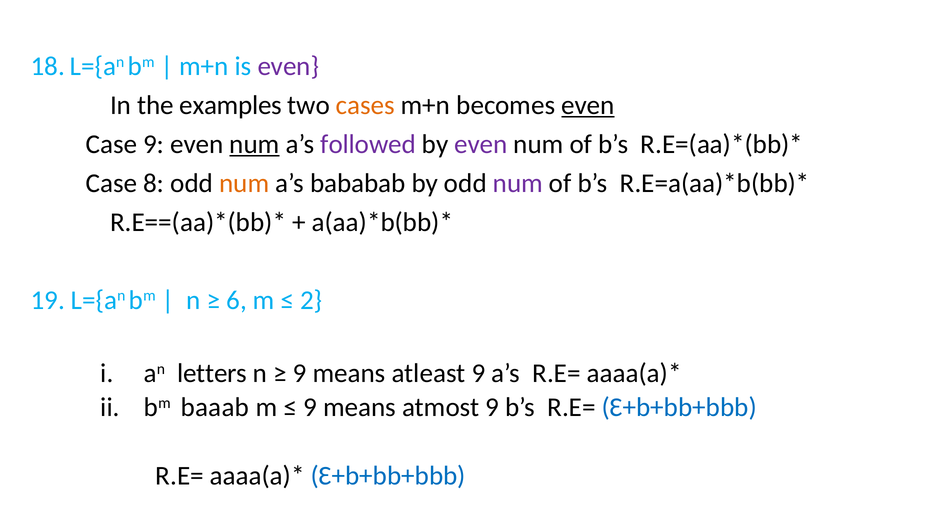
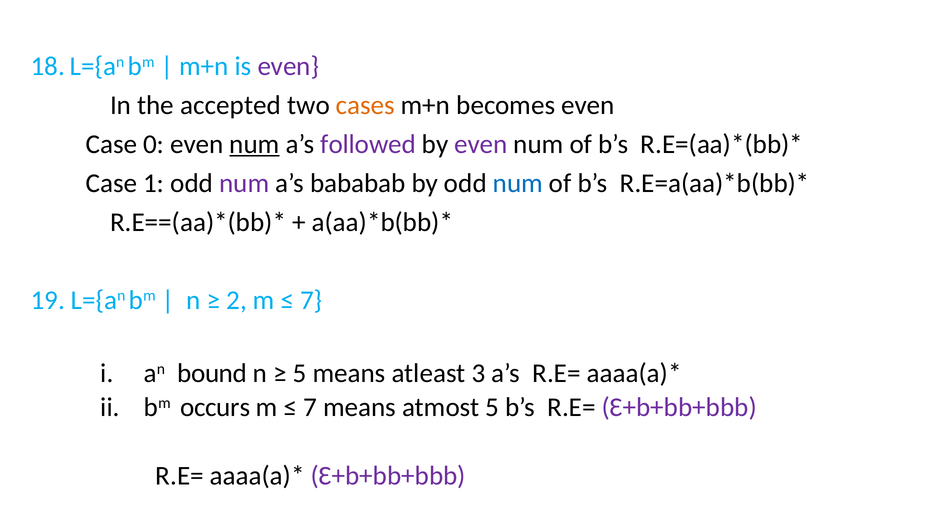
examples: examples -> accepted (231, 105)
even underline: present -> none (588, 105)
Case 9: 9 -> 0 (154, 144)
8: 8 -> 1 (154, 183)
num colour: orange -> purple (244, 183)
num colour: purple -> blue (518, 183)
6: 6 -> 2 (237, 300)
2: 2 -> 7 (311, 300)
letters: letters -> bound (212, 373)
9: 9 -> 5 (300, 373)
atleast 9: 9 -> 3 (478, 373)
baaab: baaab -> occurs (215, 407)
9: 9 -> 7 (310, 407)
atmost 9: 9 -> 5 (492, 407)
Ɛ+b+bb+bbb colour: blue -> purple (679, 407)
Ɛ+b+bb+bbb colour: blue -> purple (388, 476)
